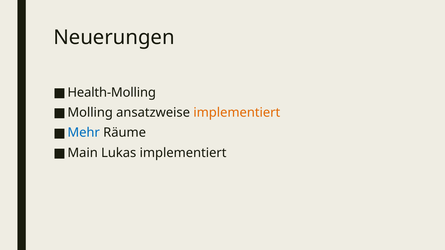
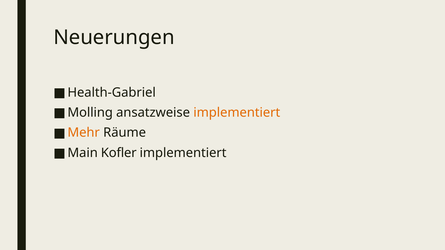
Health-Molling: Health-Molling -> Health-Gabriel (112, 93)
Mehr colour: blue -> orange (84, 133)
Lukas: Lukas -> Kofler (119, 153)
